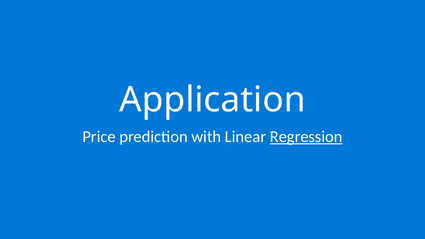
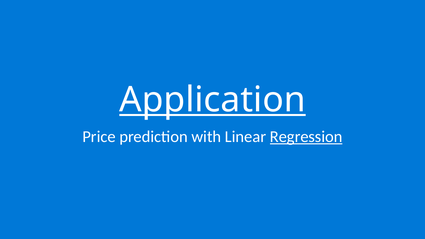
Application underline: none -> present (212, 100)
